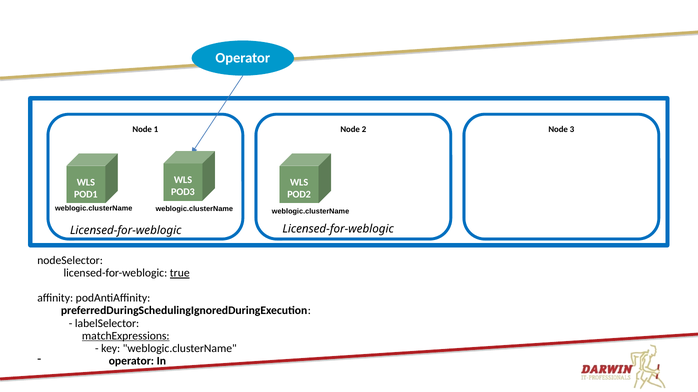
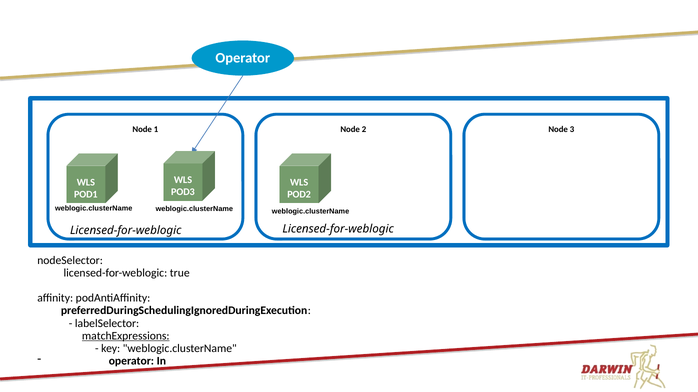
true underline: present -> none (180, 273)
